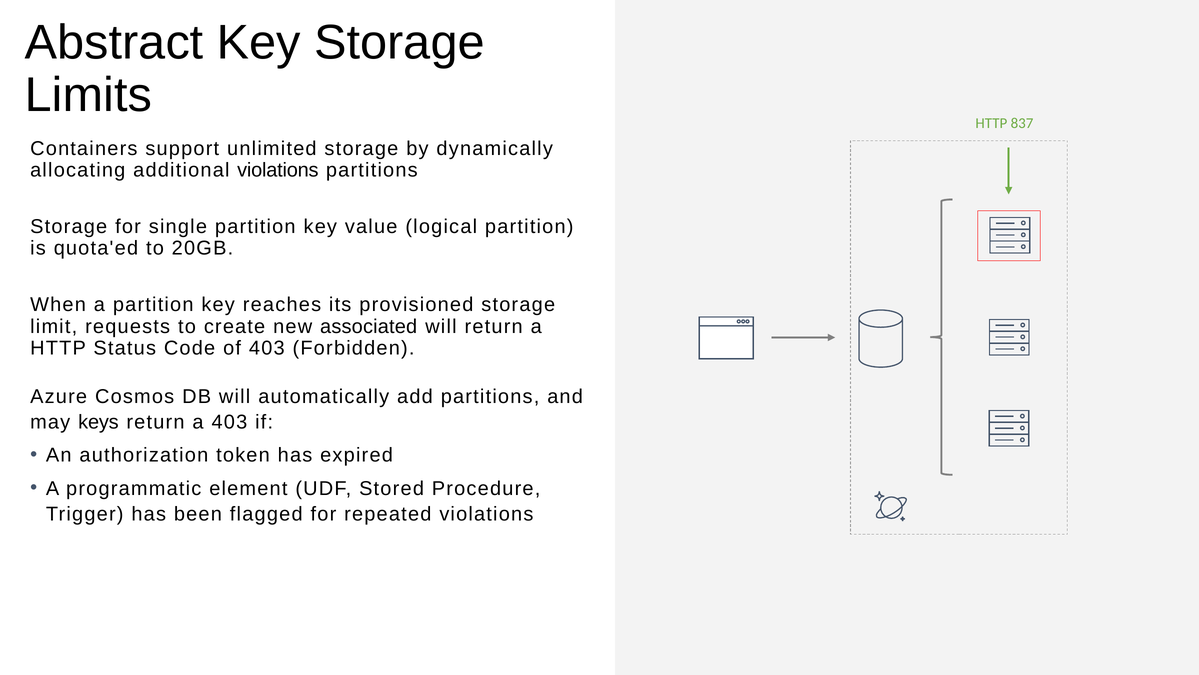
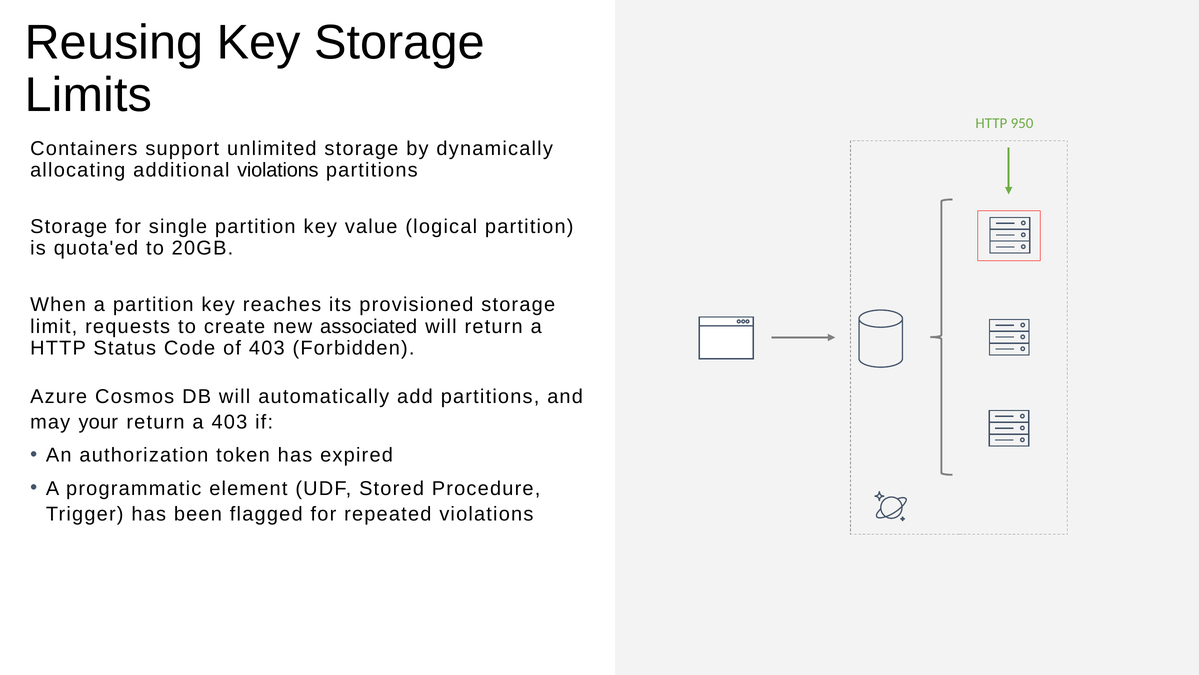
Abstract: Abstract -> Reusing (114, 42)
837: 837 -> 950 (1022, 123)
keys: keys -> your (98, 422)
